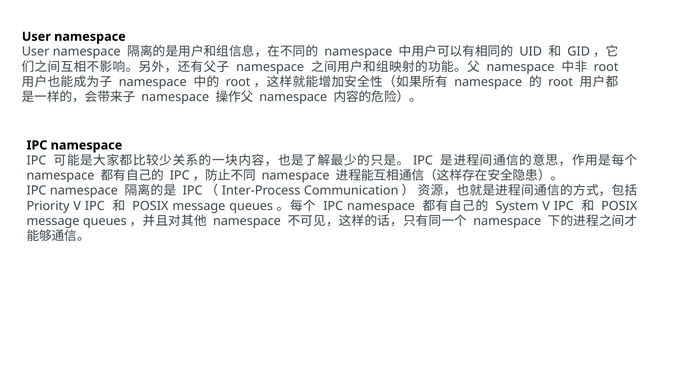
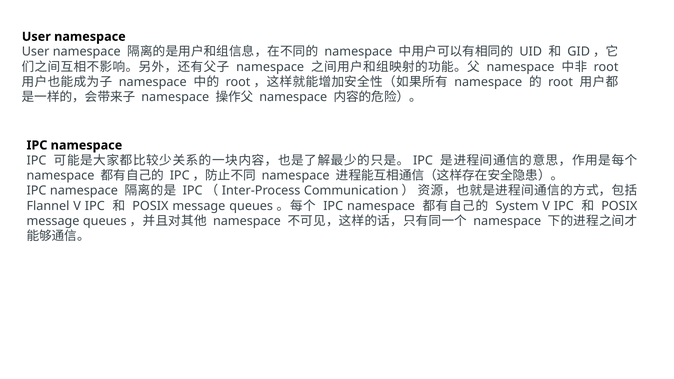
Priority: Priority -> Flannel (48, 206)
